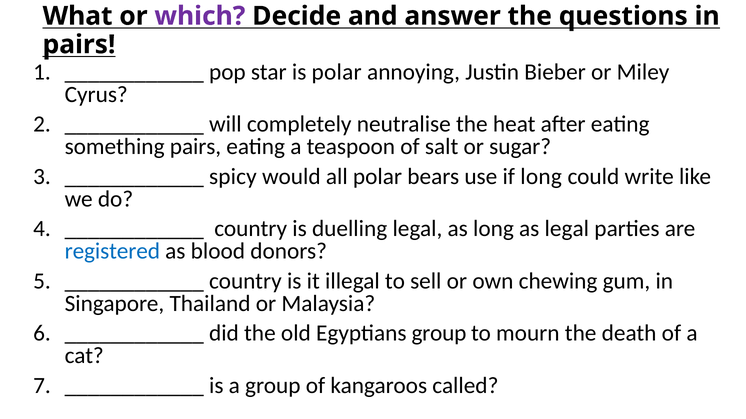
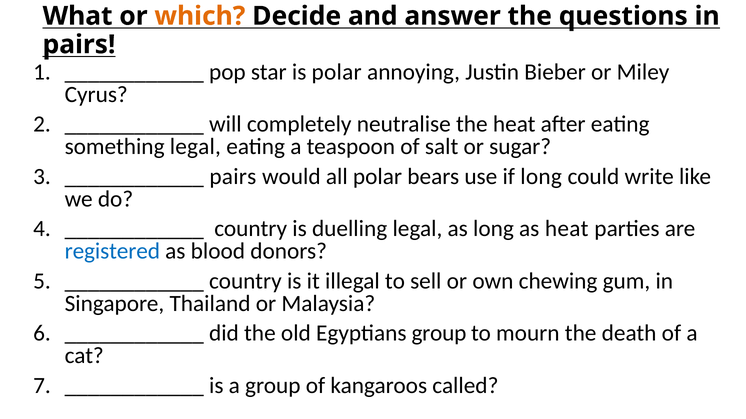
which colour: purple -> orange (200, 16)
something pairs: pairs -> legal (195, 147)
spicy: spicy -> pairs (233, 177)
as legal: legal -> heat (567, 229)
